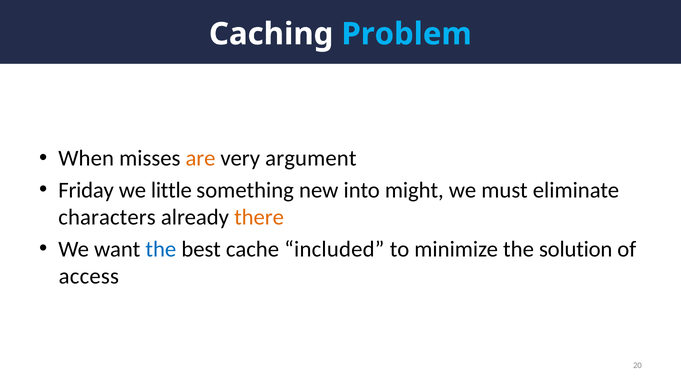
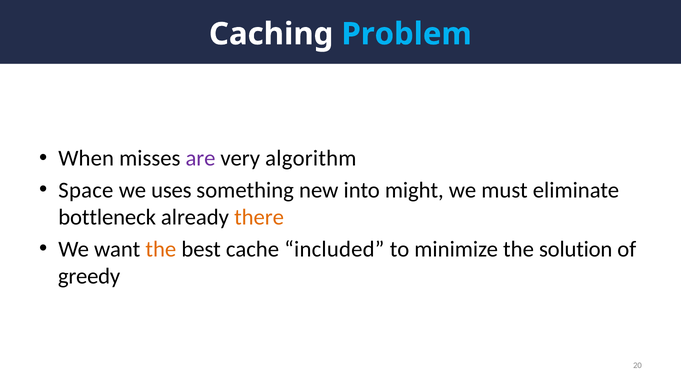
are colour: orange -> purple (201, 158)
argument: argument -> algorithm (311, 158)
Friday: Friday -> Space (86, 190)
little: little -> uses (171, 190)
characters: characters -> bottleneck (107, 217)
the colour: blue -> orange (161, 249)
access: access -> greedy (89, 276)
